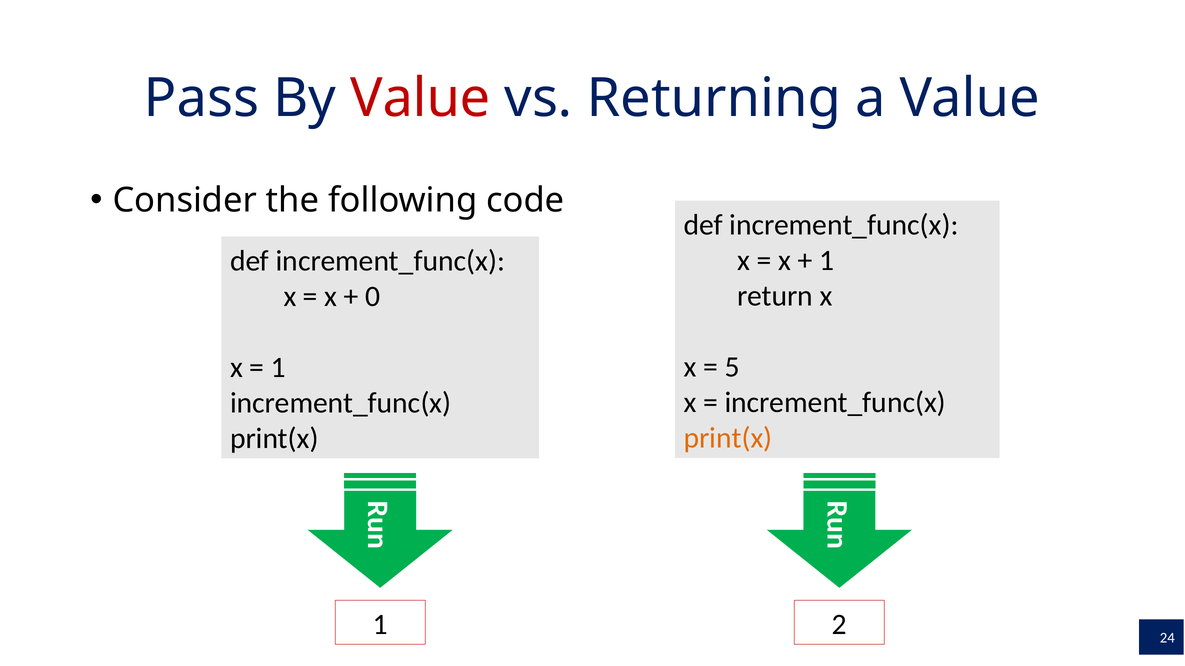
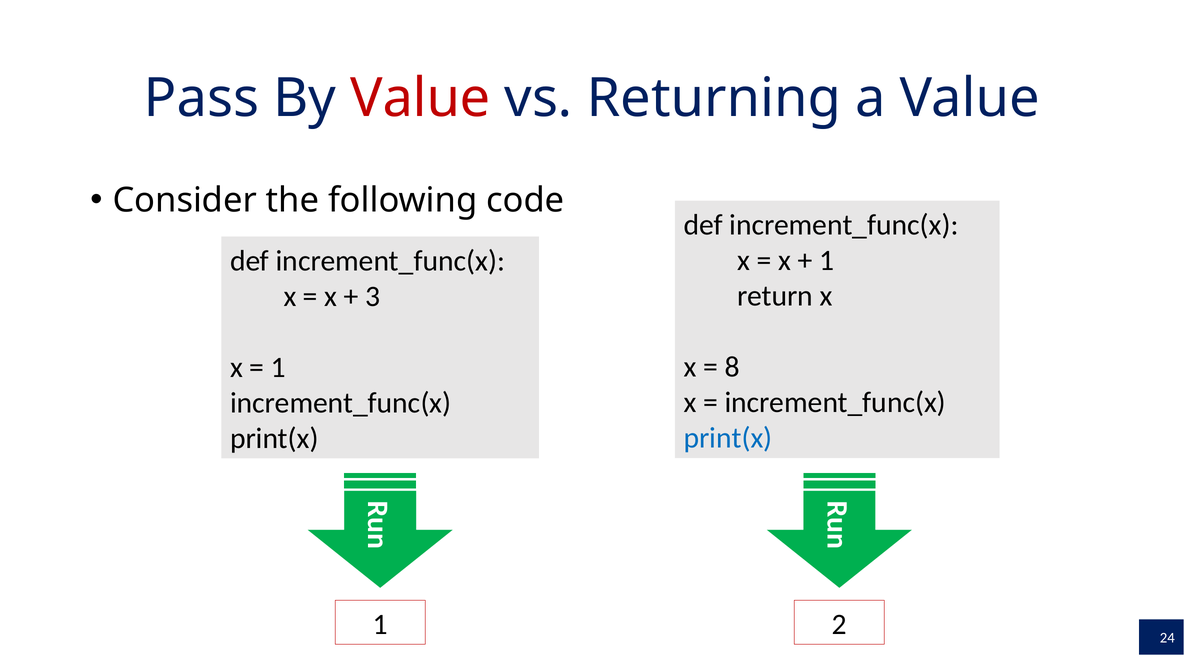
0: 0 -> 3 (373, 297)
5: 5 -> 8 (732, 367)
print(x colour: orange -> blue (728, 438)
